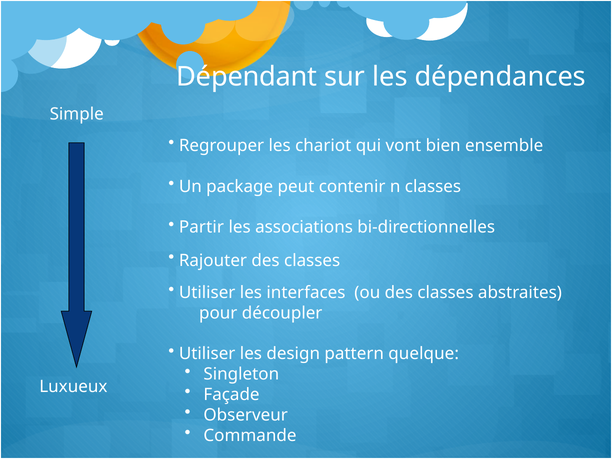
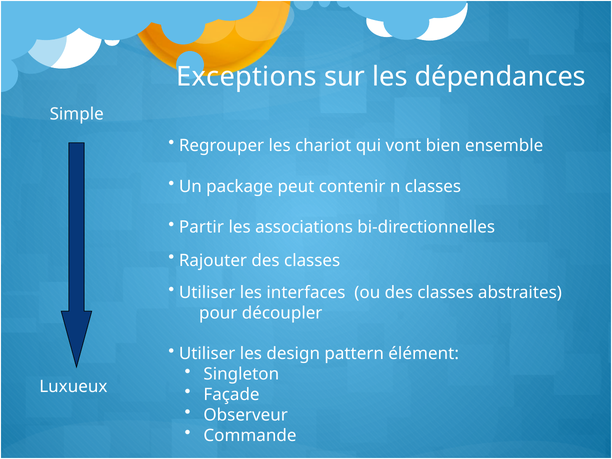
Dépendant: Dépendant -> Exceptions (247, 77)
quelque: quelque -> élément (424, 354)
